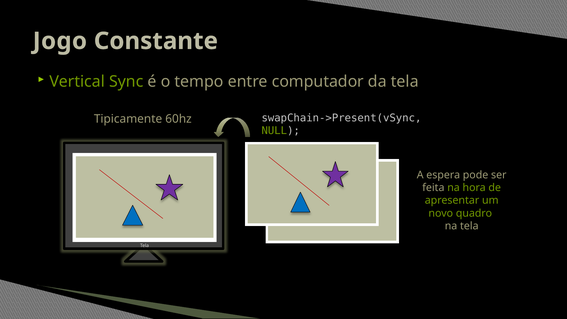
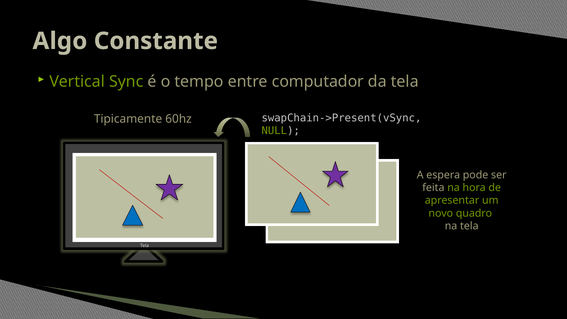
Jogo: Jogo -> Algo (60, 41)
